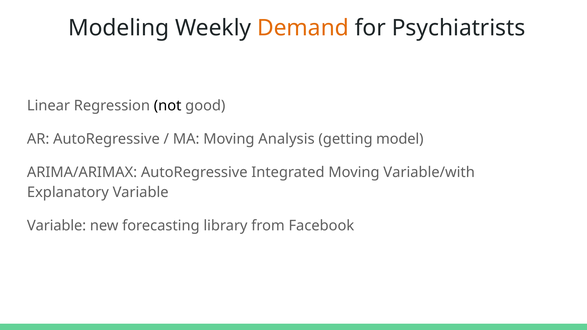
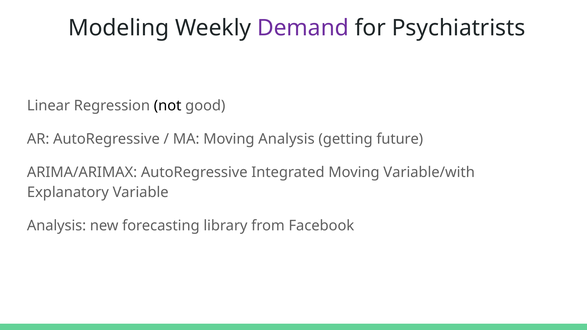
Demand colour: orange -> purple (303, 28)
model: model -> future (400, 139)
Variable: Variable -> Analysis (57, 226)
